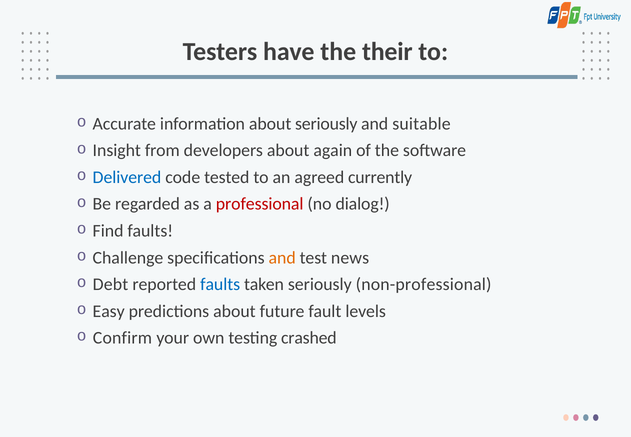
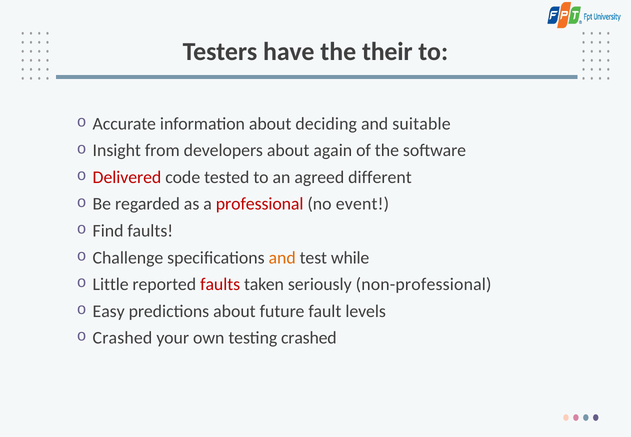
about seriously: seriously -> deciding (326, 124)
Delivered colour: blue -> red (127, 177)
currently: currently -> different (380, 177)
dialog: dialog -> event (362, 204)
news: news -> while (350, 258)
Debt: Debt -> Little (111, 284)
faults colour: blue -> red (220, 284)
Confirm: Confirm -> Crashed (122, 338)
